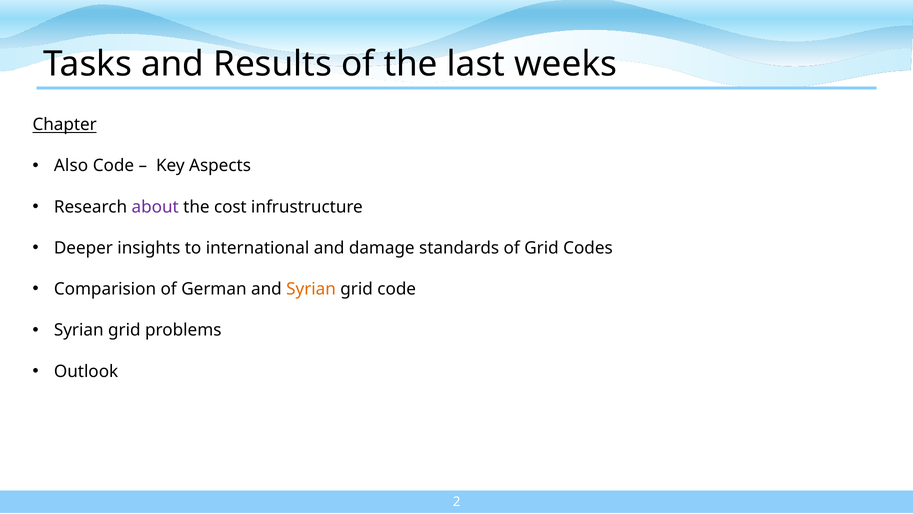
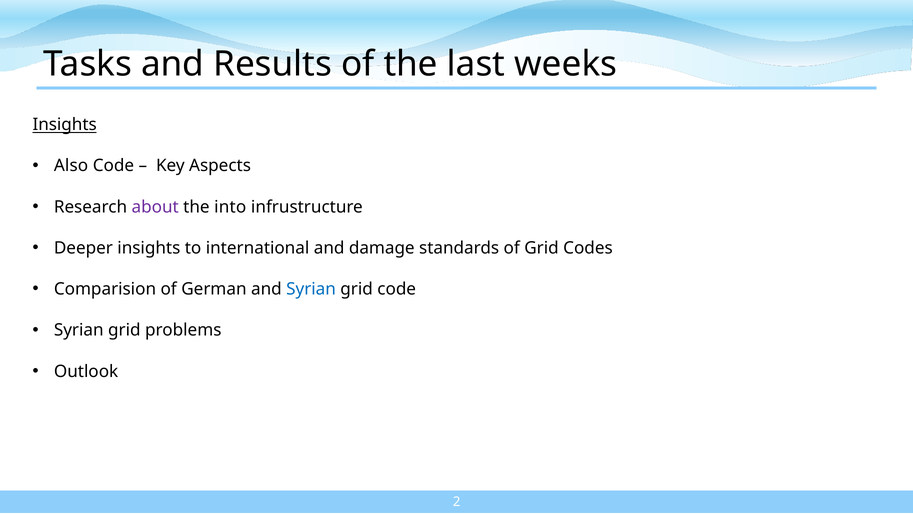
Chapter: Chapter -> Insights (65, 125)
cost: cost -> into (230, 207)
Syrian colour: orange -> blue (311, 289)
